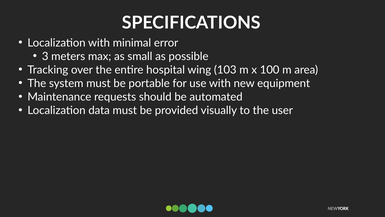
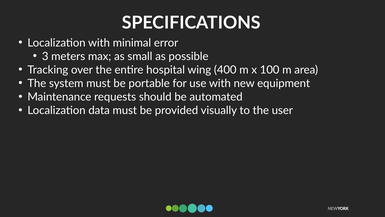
103: 103 -> 400 (225, 70)
